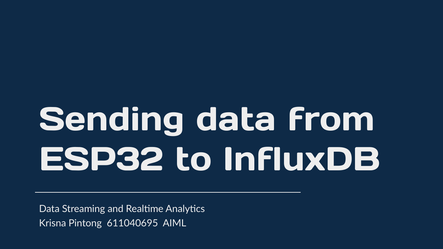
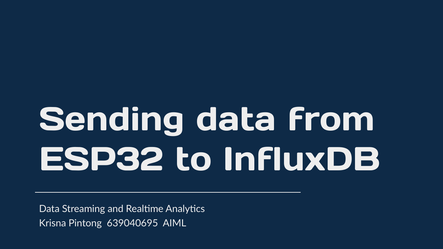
611040695: 611040695 -> 639040695 (132, 223)
